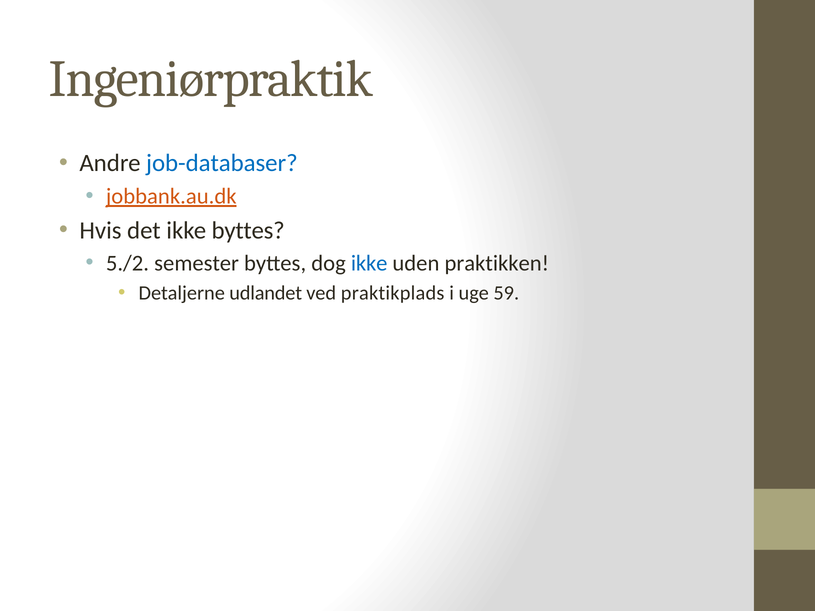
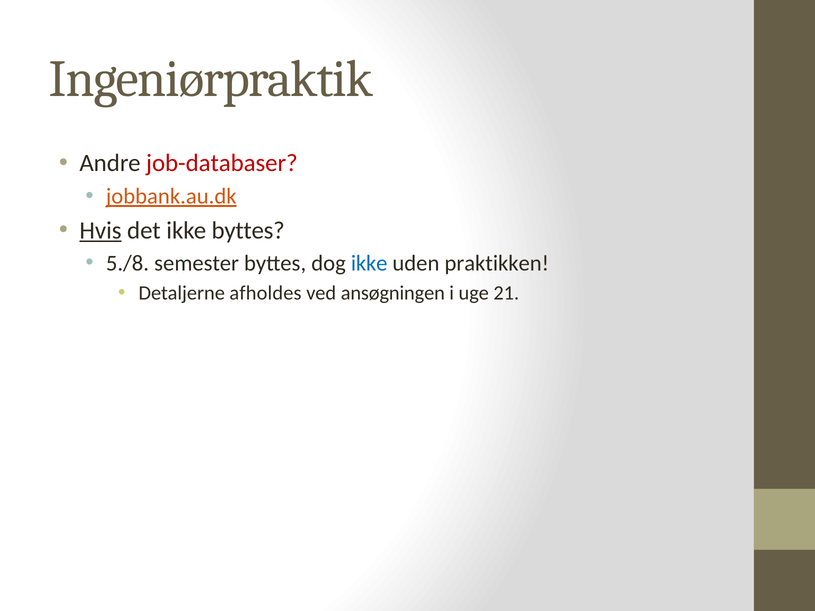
job-databaser colour: blue -> red (222, 163)
Hvis underline: none -> present (101, 230)
5./2: 5./2 -> 5./8 (127, 263)
udlandet: udlandet -> afholdes (266, 293)
praktikplads: praktikplads -> ansøgningen (393, 293)
59: 59 -> 21 (506, 293)
